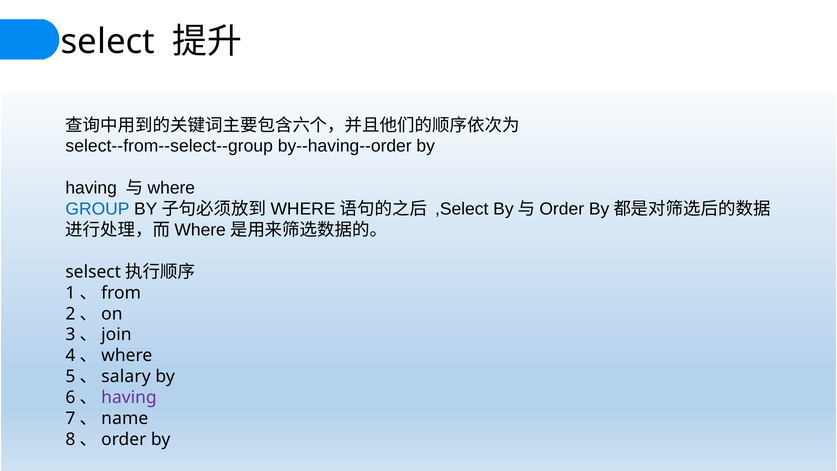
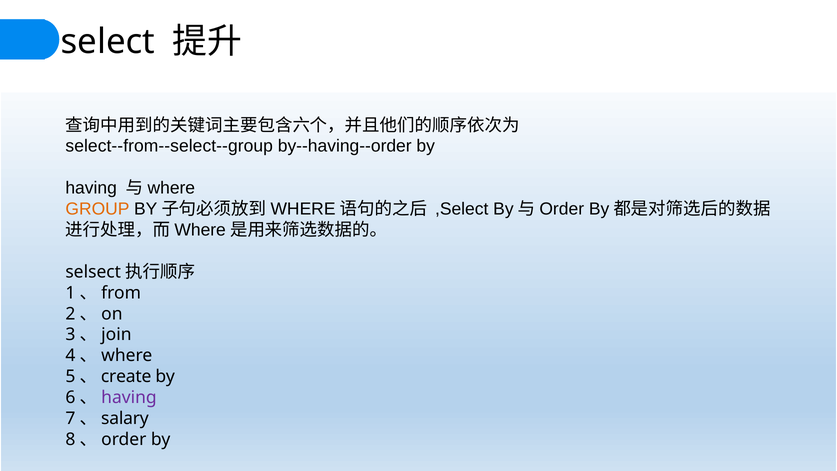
GROUP colour: blue -> orange (97, 209)
salary: salary -> create (126, 376)
name: name -> salary (125, 418)
